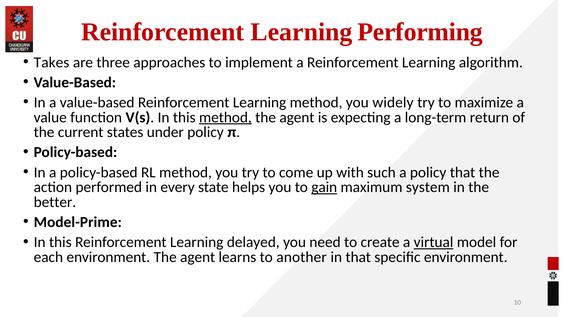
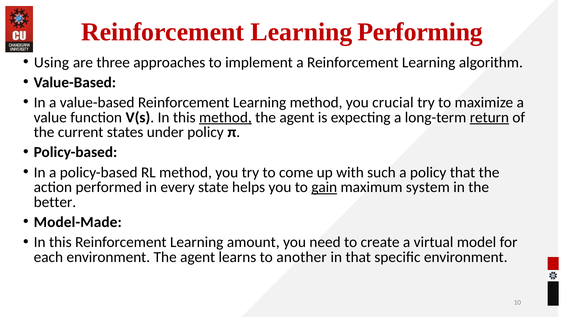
Takes: Takes -> Using (52, 62)
widely: widely -> crucial (393, 103)
return underline: none -> present (489, 117)
Model-Prime: Model-Prime -> Model-Made (78, 222)
delayed: delayed -> amount (253, 242)
virtual underline: present -> none (434, 242)
